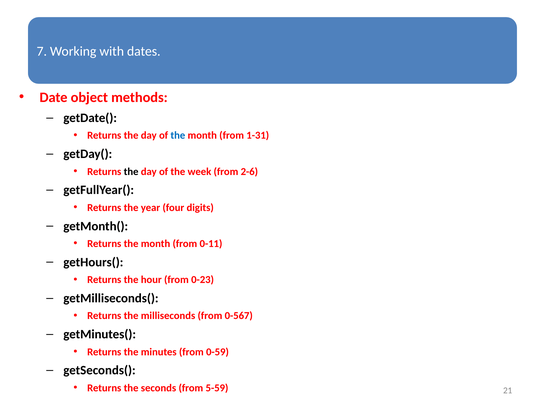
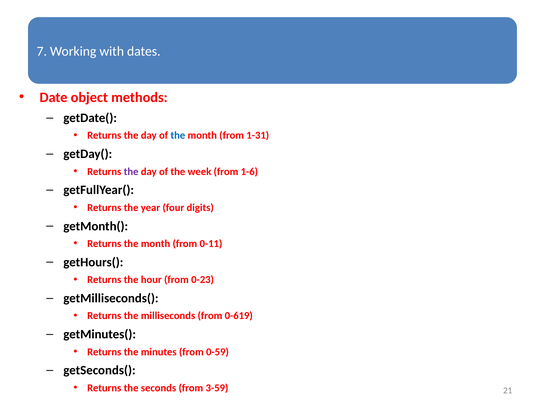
the colour: black -> purple (131, 171)
2-6: 2-6 -> 1-6 (249, 171)
0-567: 0-567 -> 0-619 (239, 316)
5-59: 5-59 -> 3-59 (217, 388)
